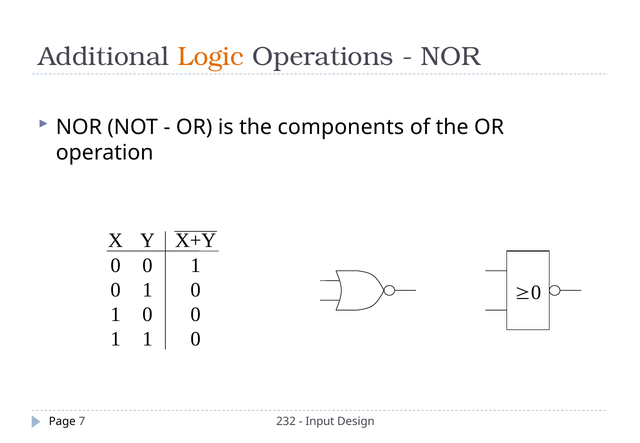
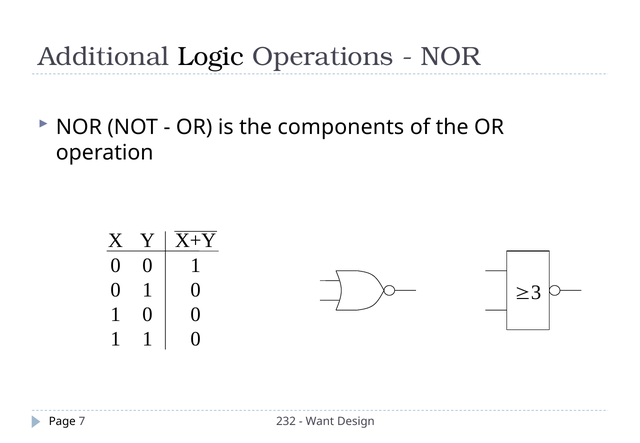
Logic colour: orange -> black (211, 57)
0: 0 -> 3 (536, 293)
Input: Input -> Want (320, 421)
